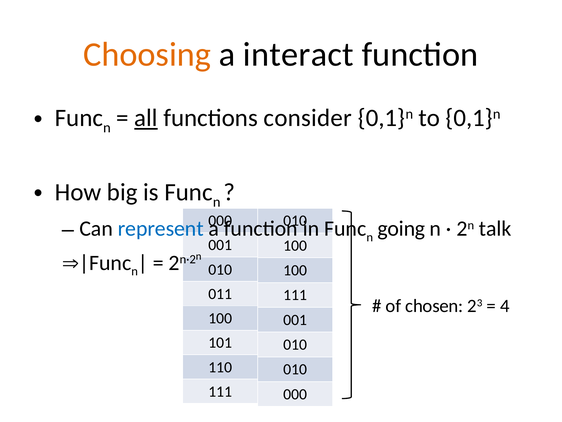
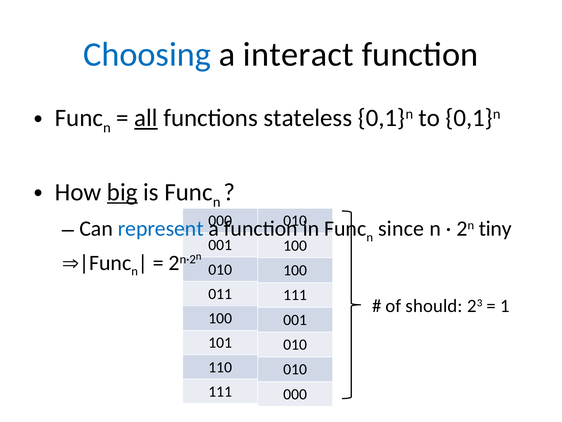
Choosing colour: orange -> blue (147, 54)
consider: consider -> stateless (308, 118)
big underline: none -> present (122, 192)
going: going -> since (401, 228)
talk: talk -> tiny (495, 228)
chosen: chosen -> should (434, 306)
4: 4 -> 1 (505, 306)
